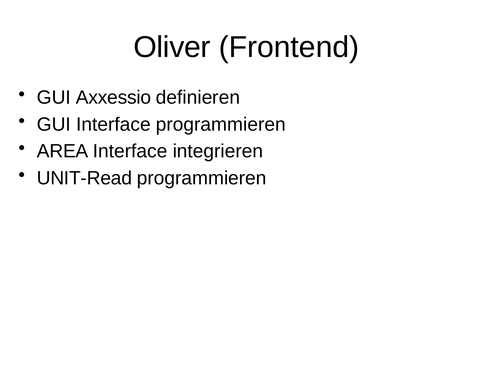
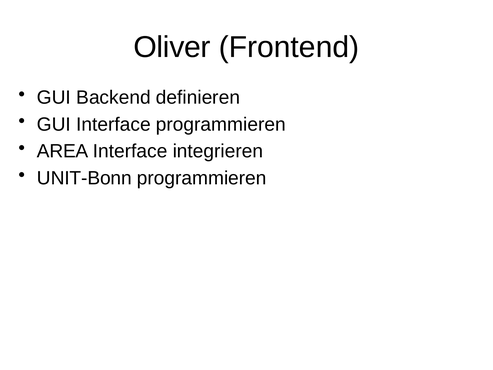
Axxessio: Axxessio -> Backend (113, 97)
UNIT-Read: UNIT-Read -> UNIT-Bonn (84, 178)
